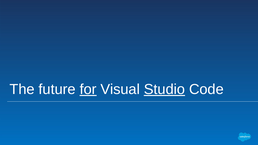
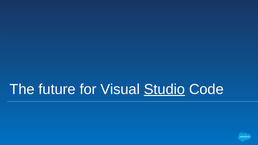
for underline: present -> none (88, 89)
